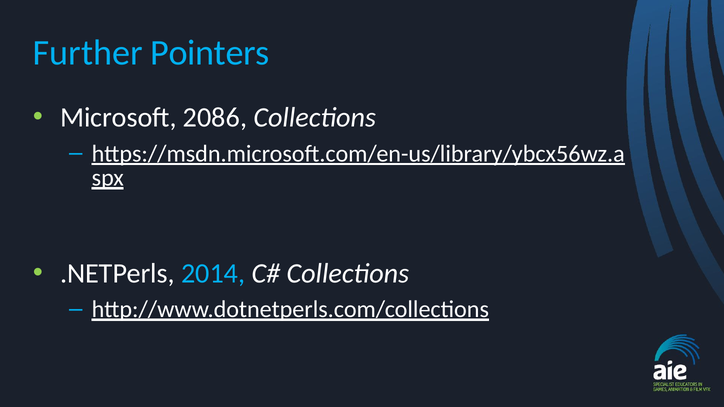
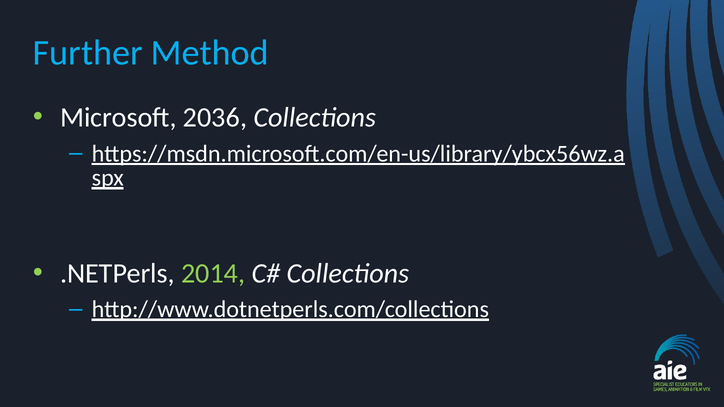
Pointers: Pointers -> Method (210, 53)
2086: 2086 -> 2036 (215, 118)
2014 colour: light blue -> light green (213, 274)
